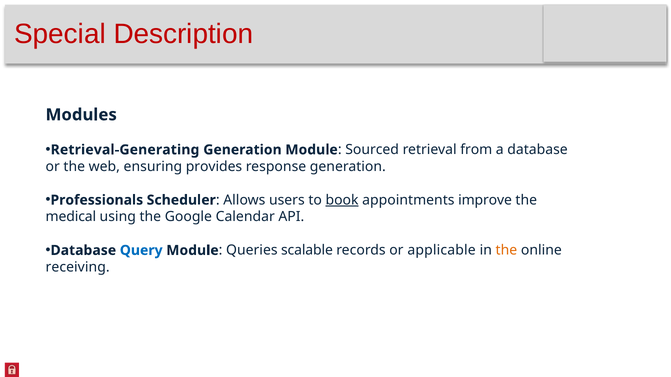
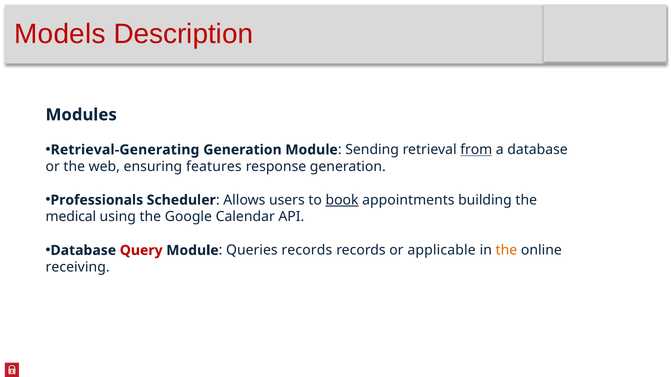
Special: Special -> Models (60, 34)
Sourced: Sourced -> Sending (372, 150)
from underline: none -> present (476, 150)
provides: provides -> features (214, 167)
improve: improve -> building (485, 200)
Query colour: blue -> red (141, 251)
Queries scalable: scalable -> records (307, 251)
